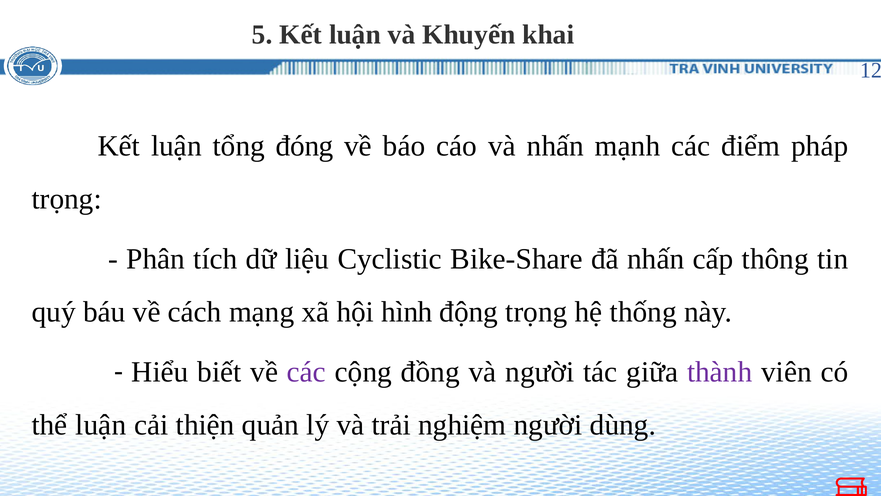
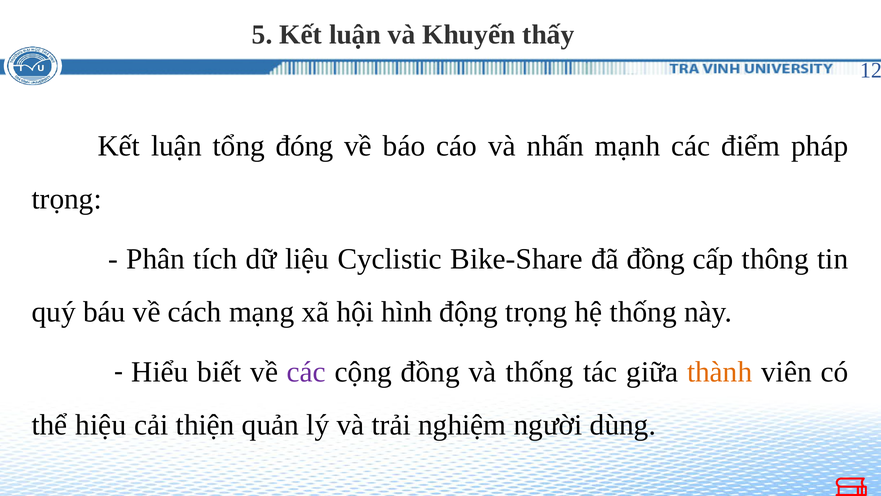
khai: khai -> thấy (548, 34)
đã nhấn: nhấn -> đồng (656, 259)
và người: người -> thống (540, 372)
thành colour: purple -> orange (720, 372)
thể luận: luận -> hiệu (101, 425)
